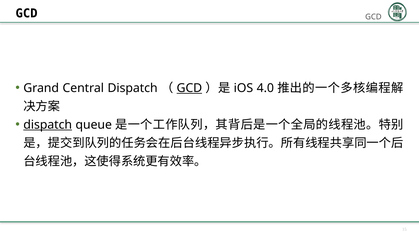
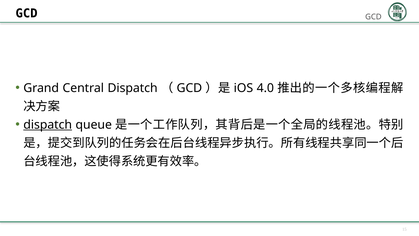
GCD underline: present -> none (189, 88)
